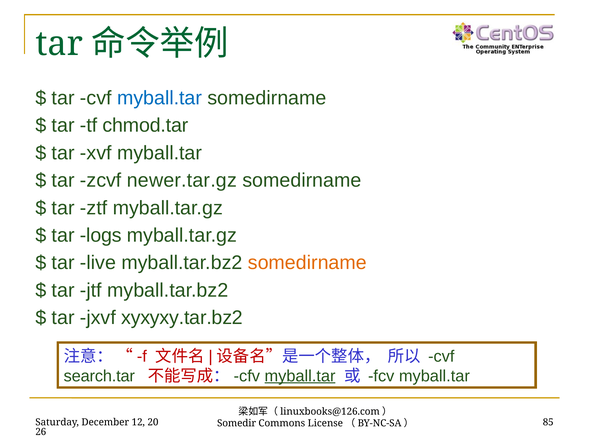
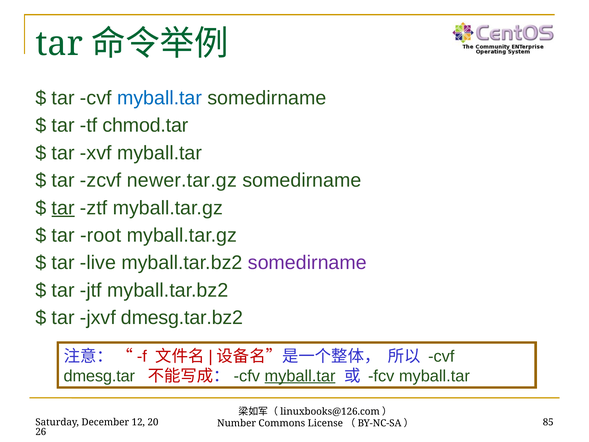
tar underline: none -> present (63, 208)
logs: logs -> root (101, 235)
somedirname colour: orange -> purple (307, 263)
xyxyxy.tar.bz2: xyxyxy.tar.bz2 -> dmesg.tar.bz2 (182, 318)
search.tar: search.tar -> dmesg.tar (99, 376)
Somedir: Somedir -> Number (237, 423)
